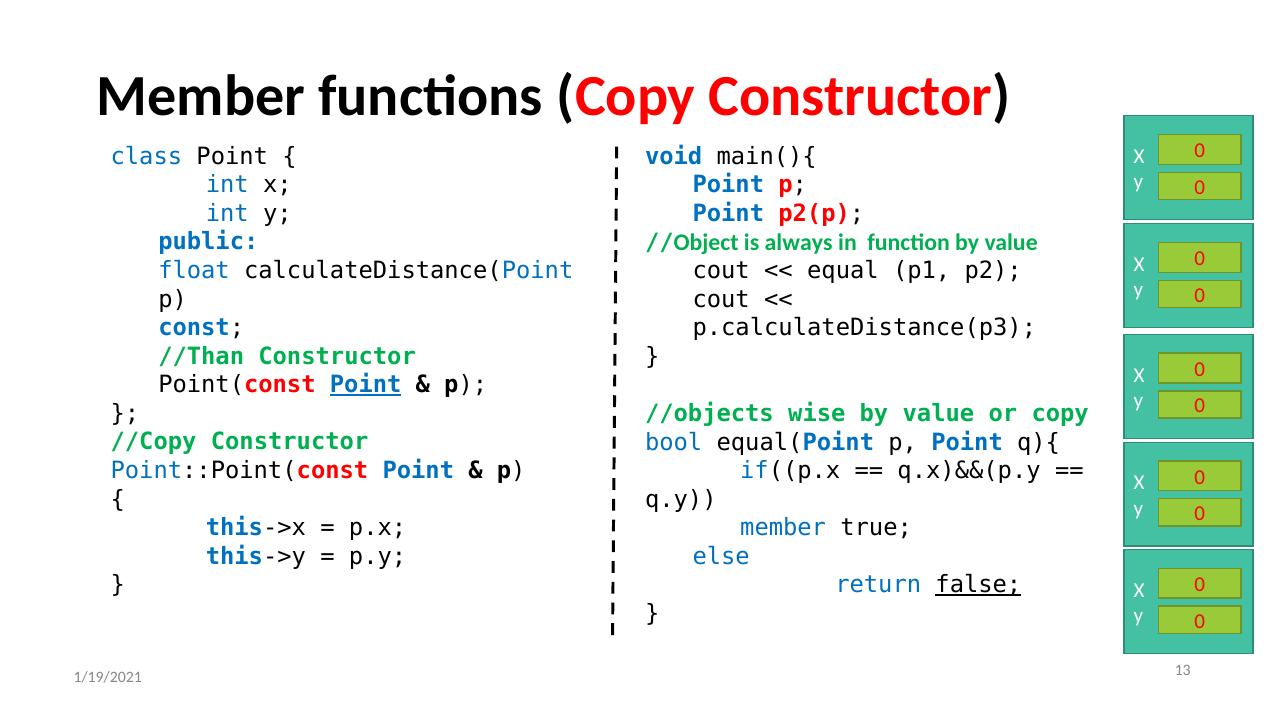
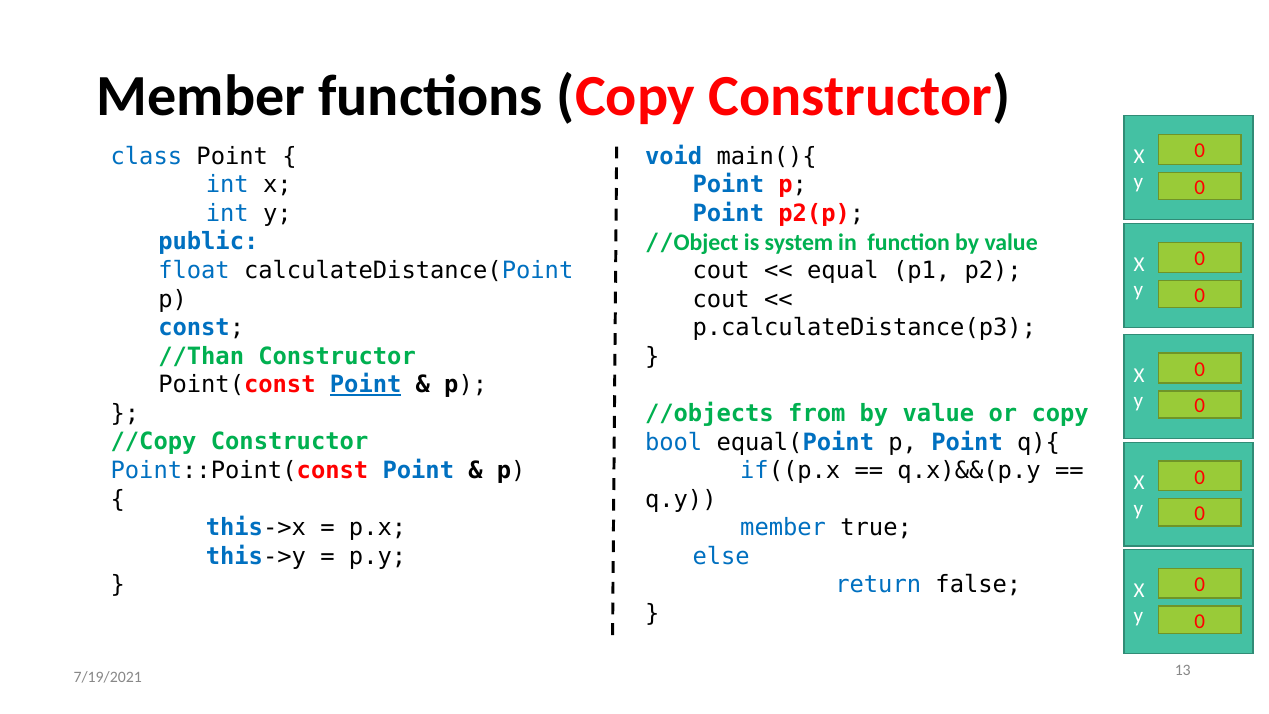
always: always -> system (799, 242)
wise: wise -> from (817, 413)
false underline: present -> none (978, 585)
1/19/2021: 1/19/2021 -> 7/19/2021 (108, 677)
